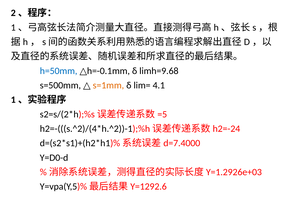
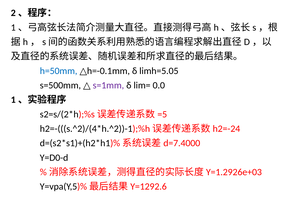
limh=9.68: limh=9.68 -> limh=5.05 (159, 71)
4.1: 4.1 -> 0.0 (159, 86)
s=1mm colour: orange -> purple (108, 86)
